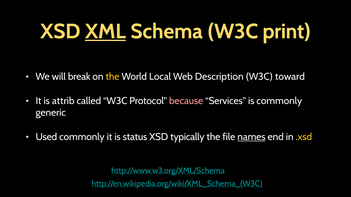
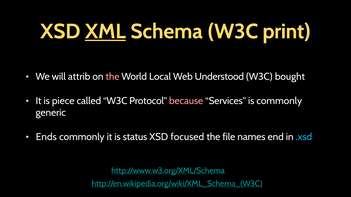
break: break -> attrib (79, 77)
the colour: yellow -> pink (113, 77)
Description: Description -> Understood (219, 77)
toward: toward -> bought (290, 77)
attrib: attrib -> piece (63, 101)
Used: Used -> Ends (46, 137)
typically: typically -> focused (187, 137)
names underline: present -> none (251, 137)
.xsd colour: yellow -> light blue (304, 137)
